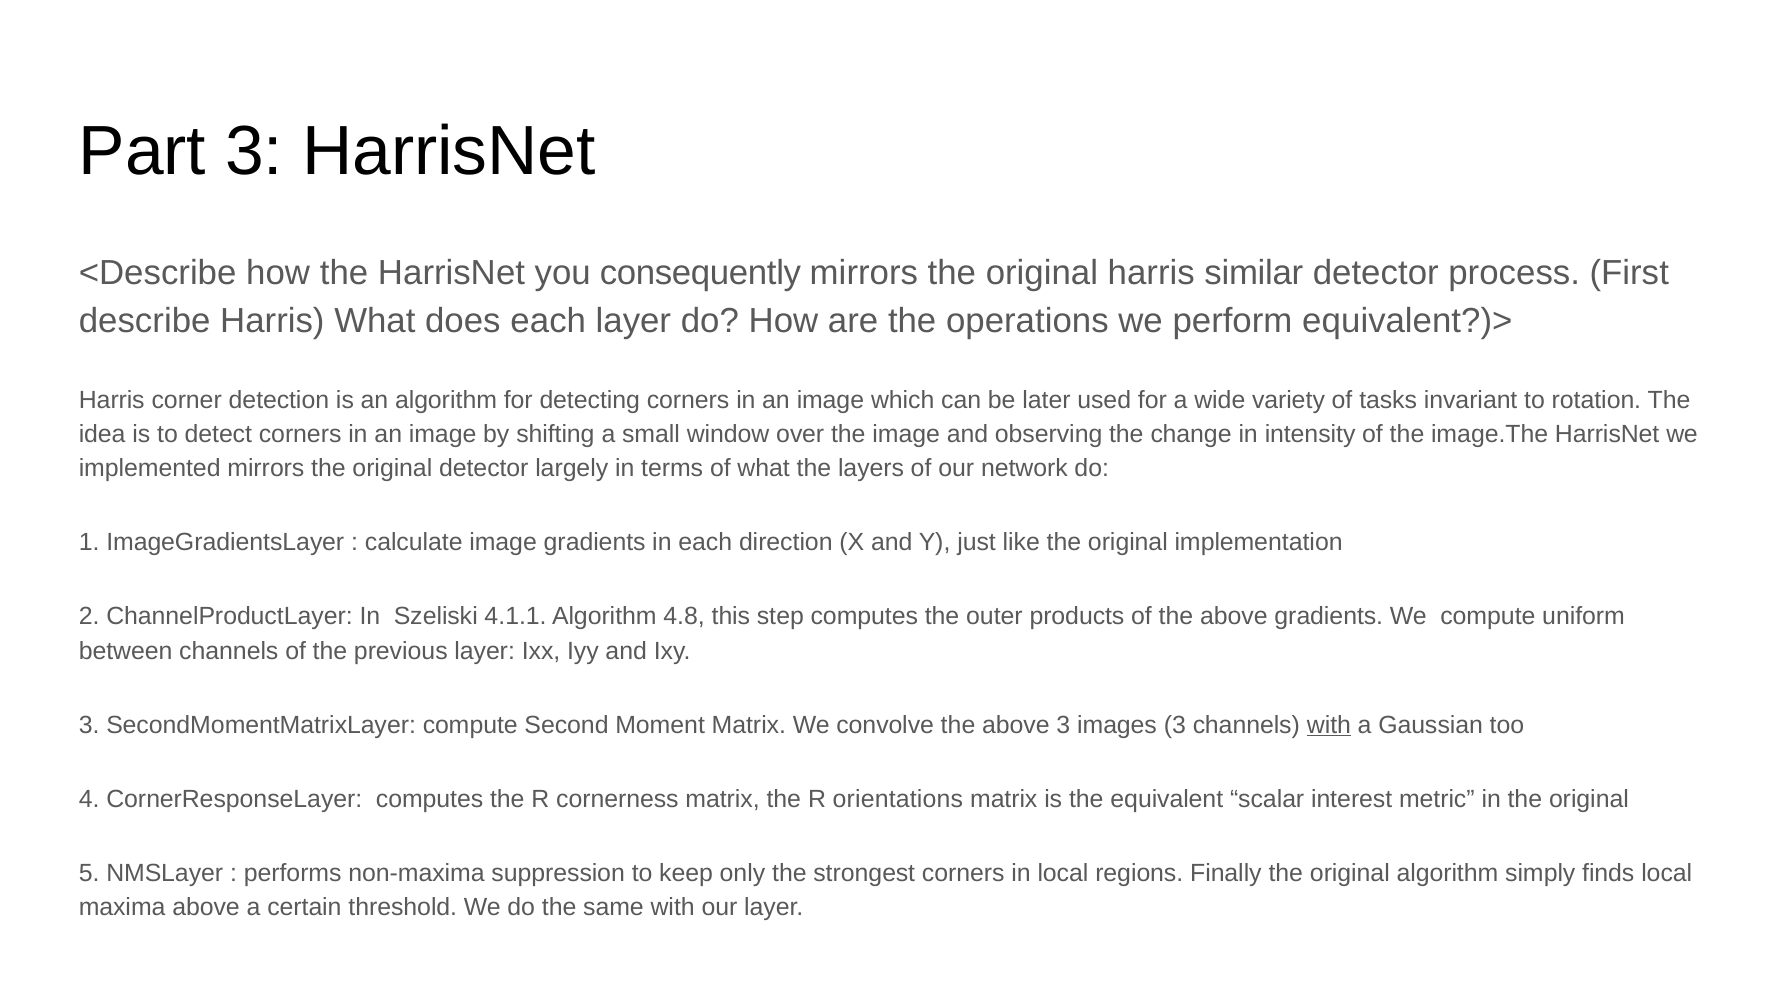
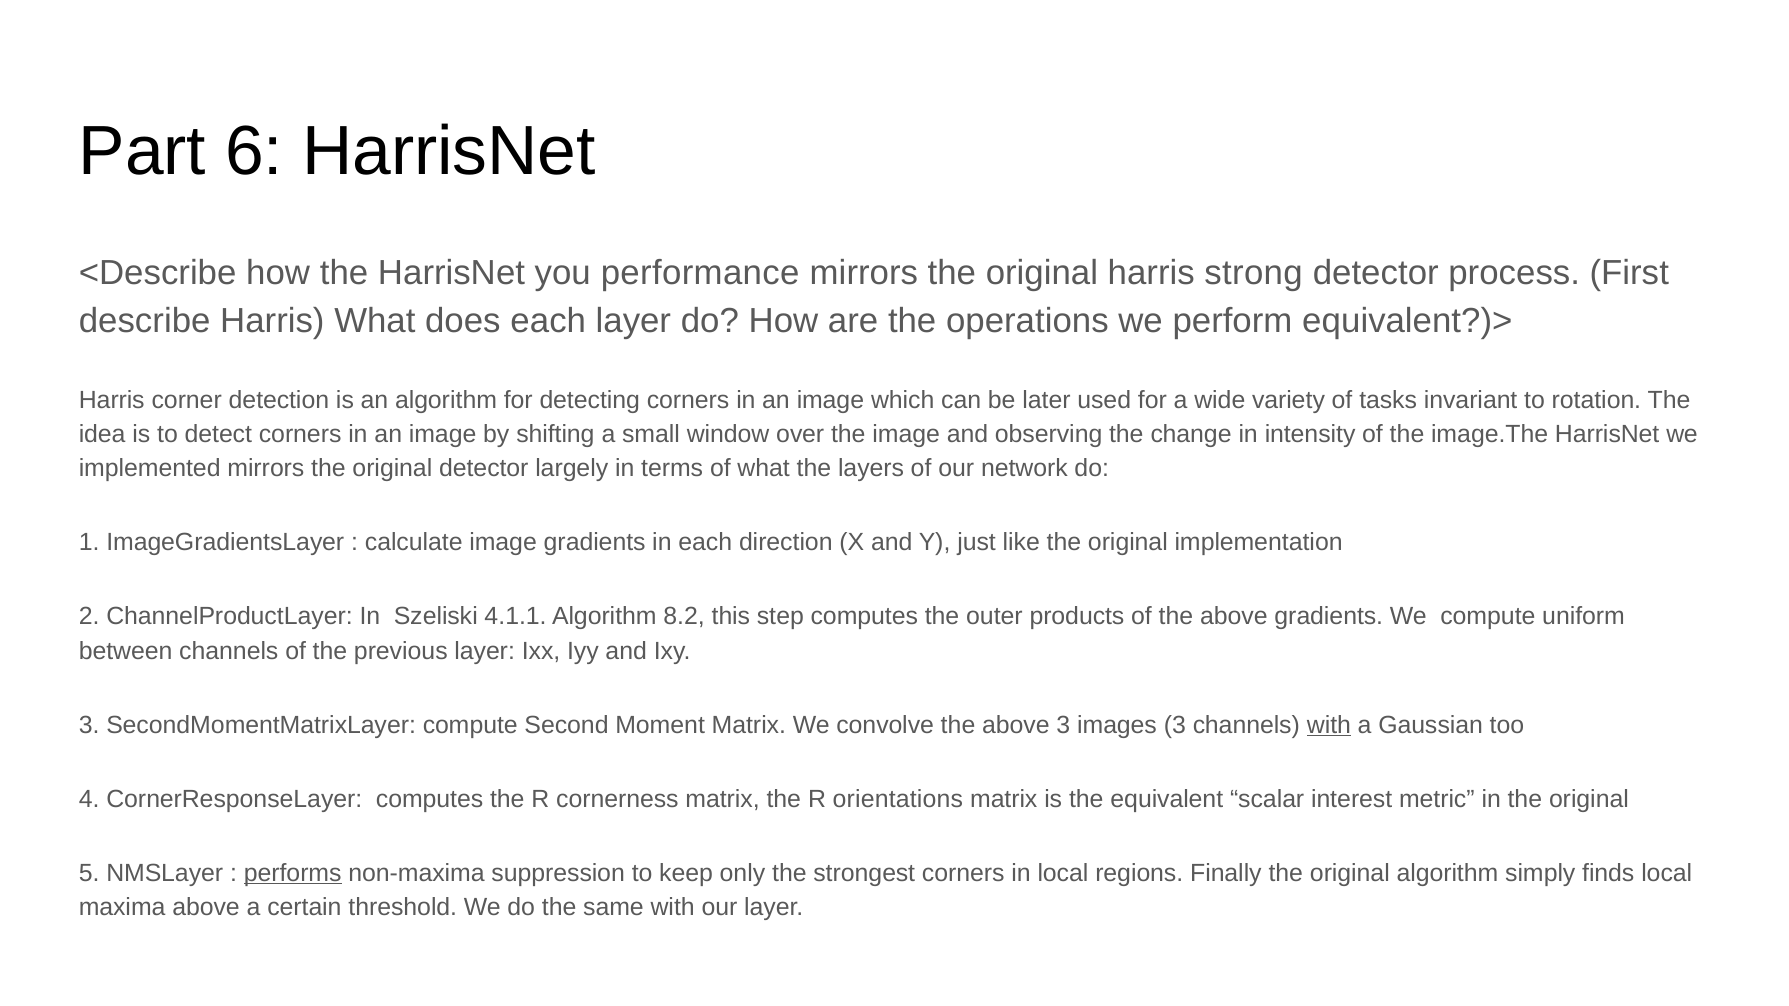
Part 3: 3 -> 6 (254, 152)
consequently: consequently -> performance (700, 273)
similar: similar -> strong (1254, 273)
4.8: 4.8 -> 8.2 (684, 617)
performs underline: none -> present (293, 873)
